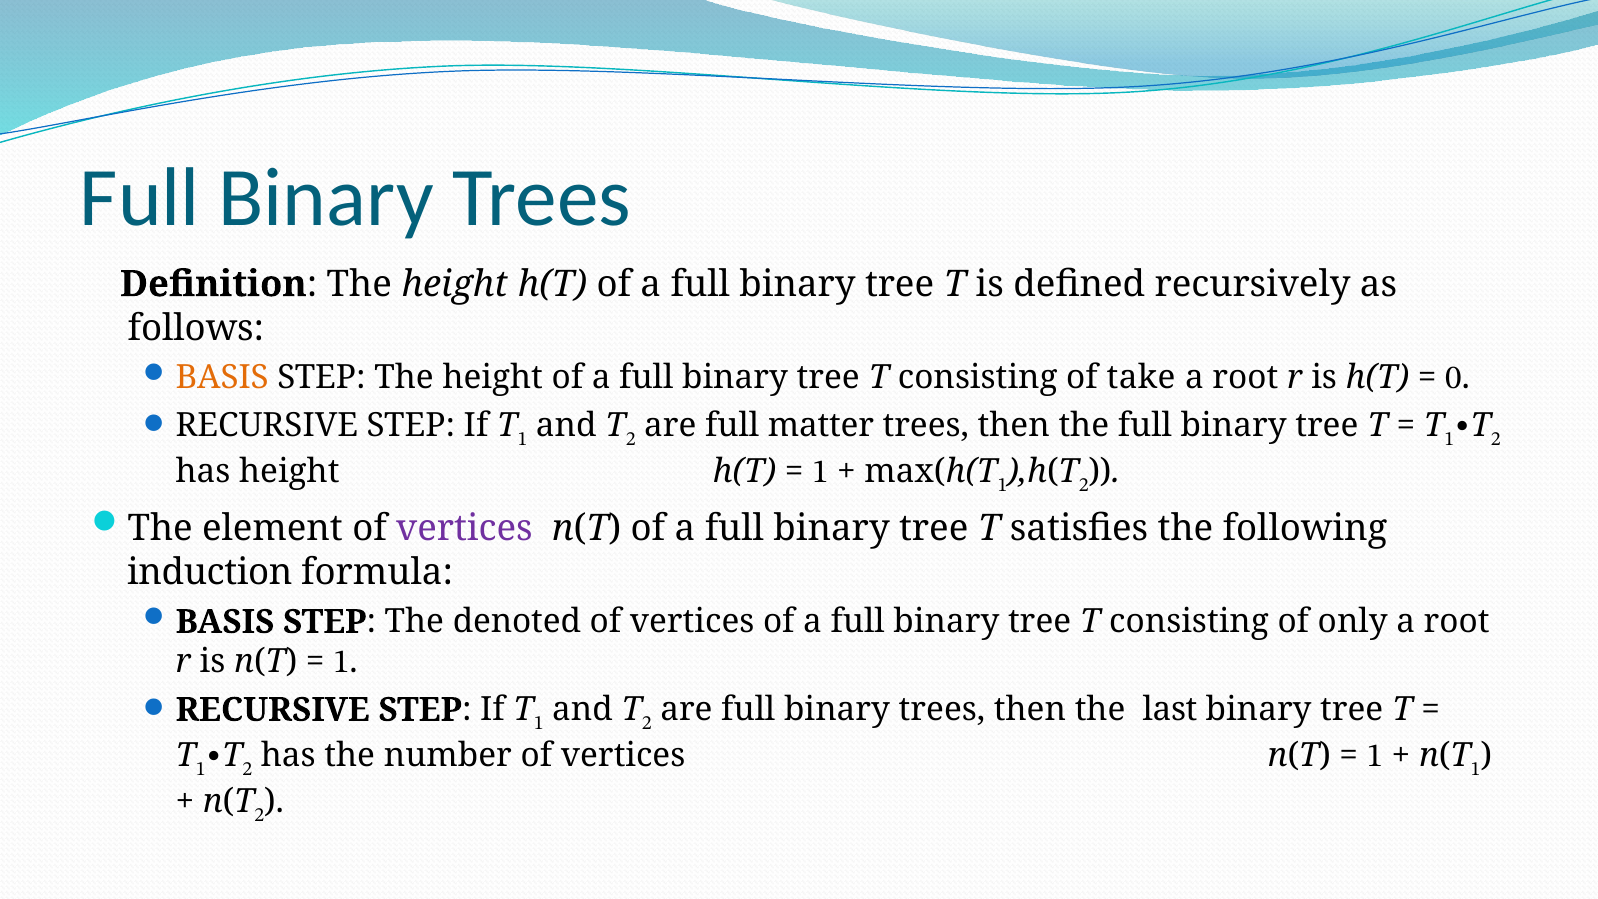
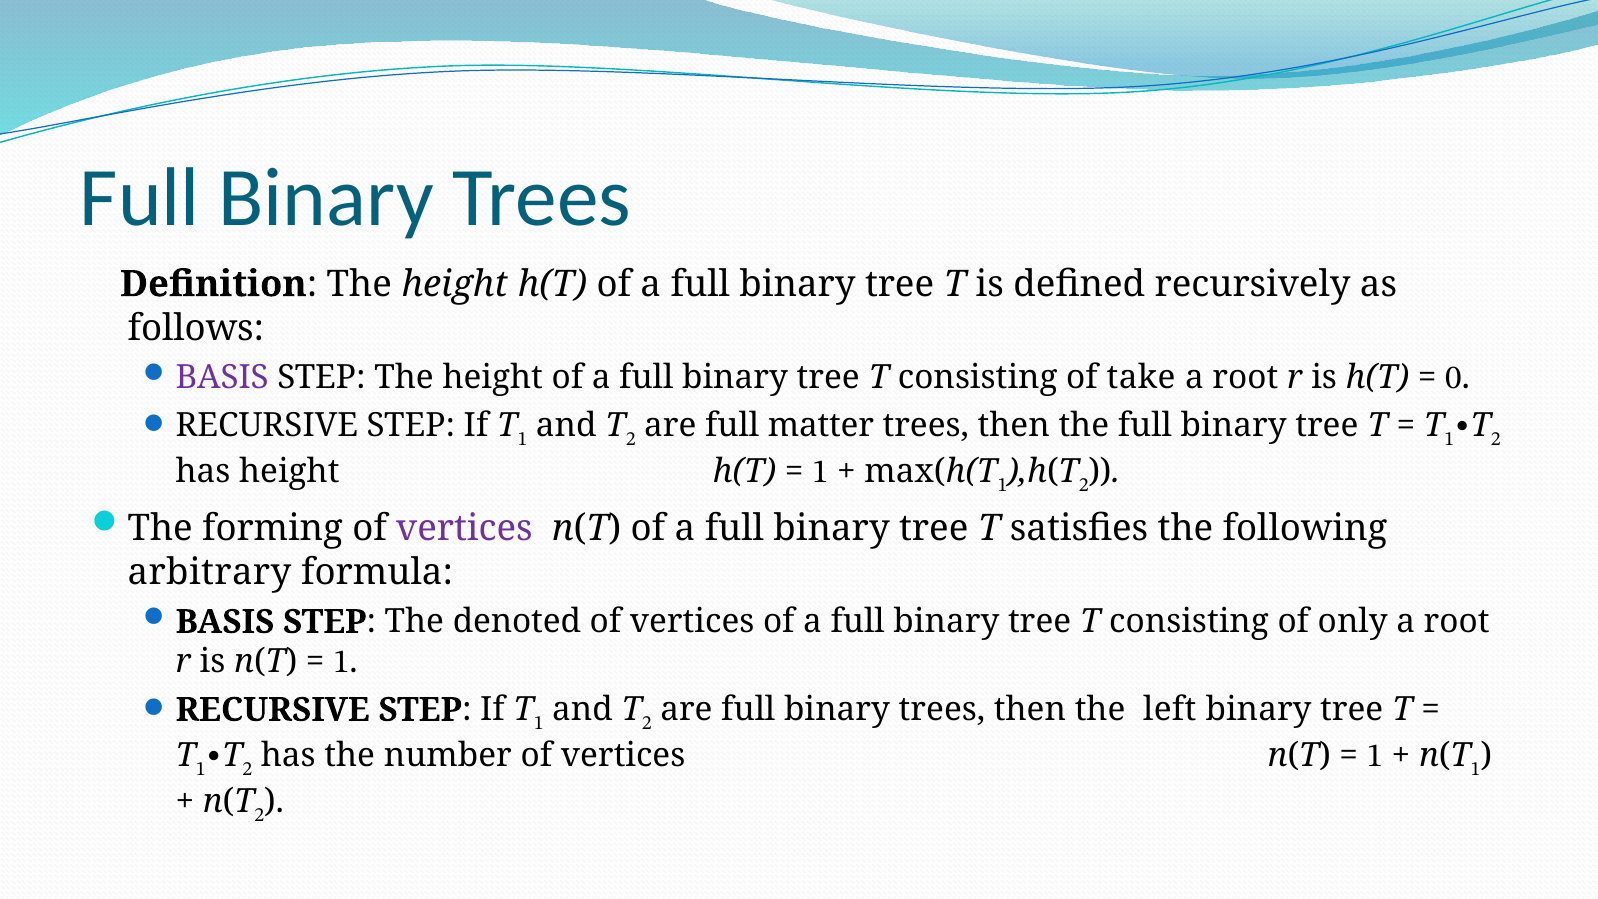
BASIS colour: orange -> purple (222, 378)
element: element -> forming (273, 528)
induction: induction -> arbitrary (209, 572)
last: last -> left (1170, 710)
